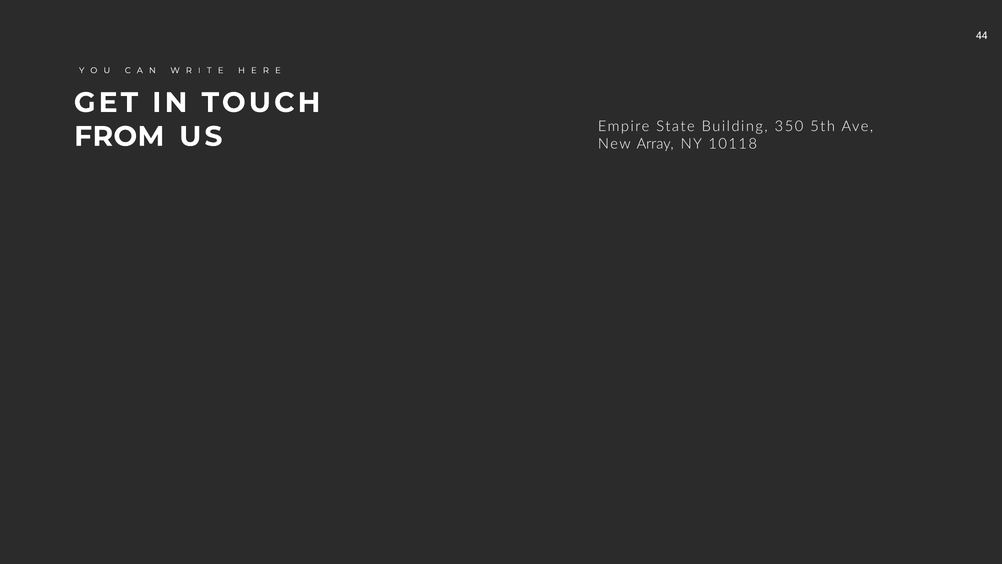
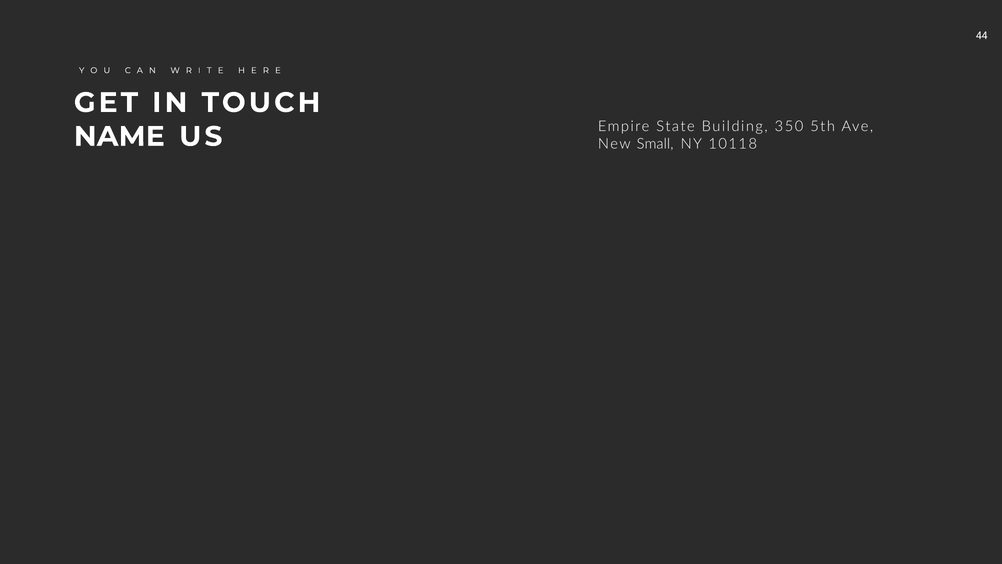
FROM: FROM -> NAME (119, 136)
Array: Array -> Small (655, 144)
